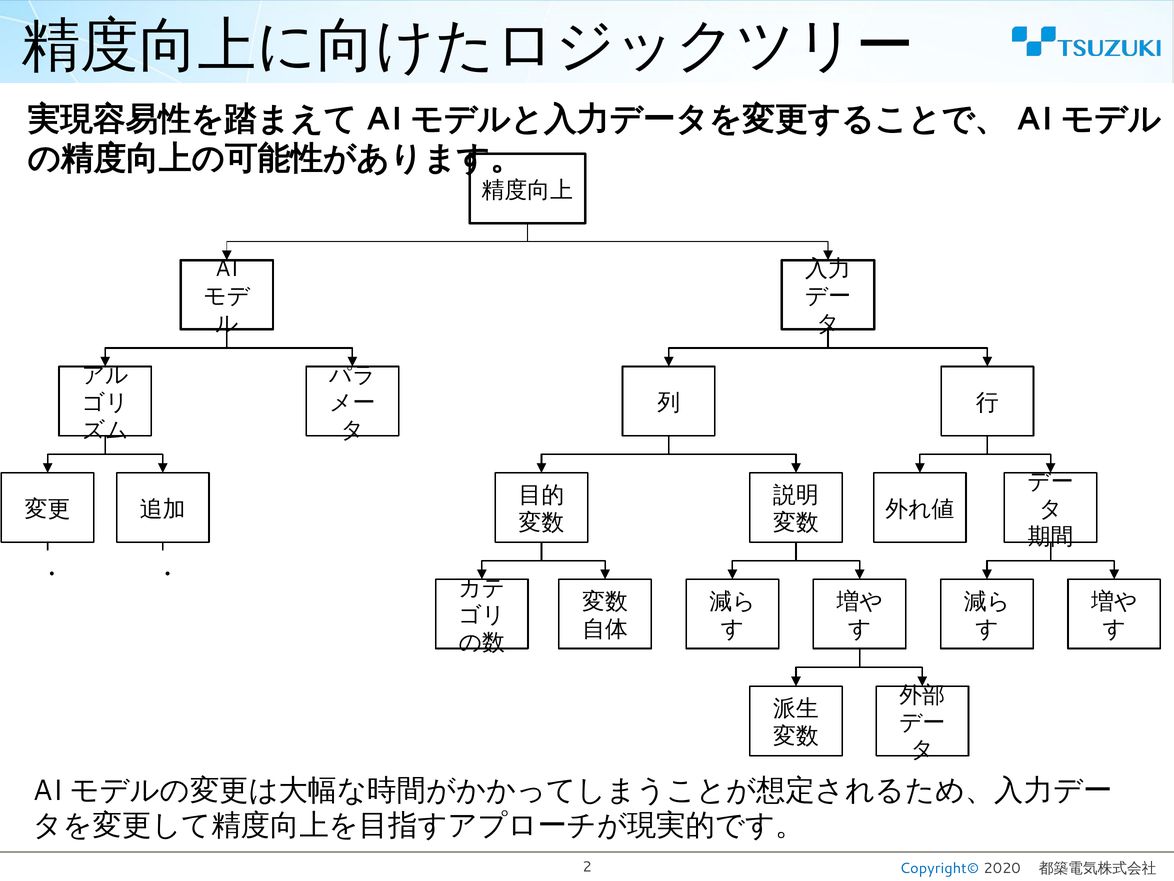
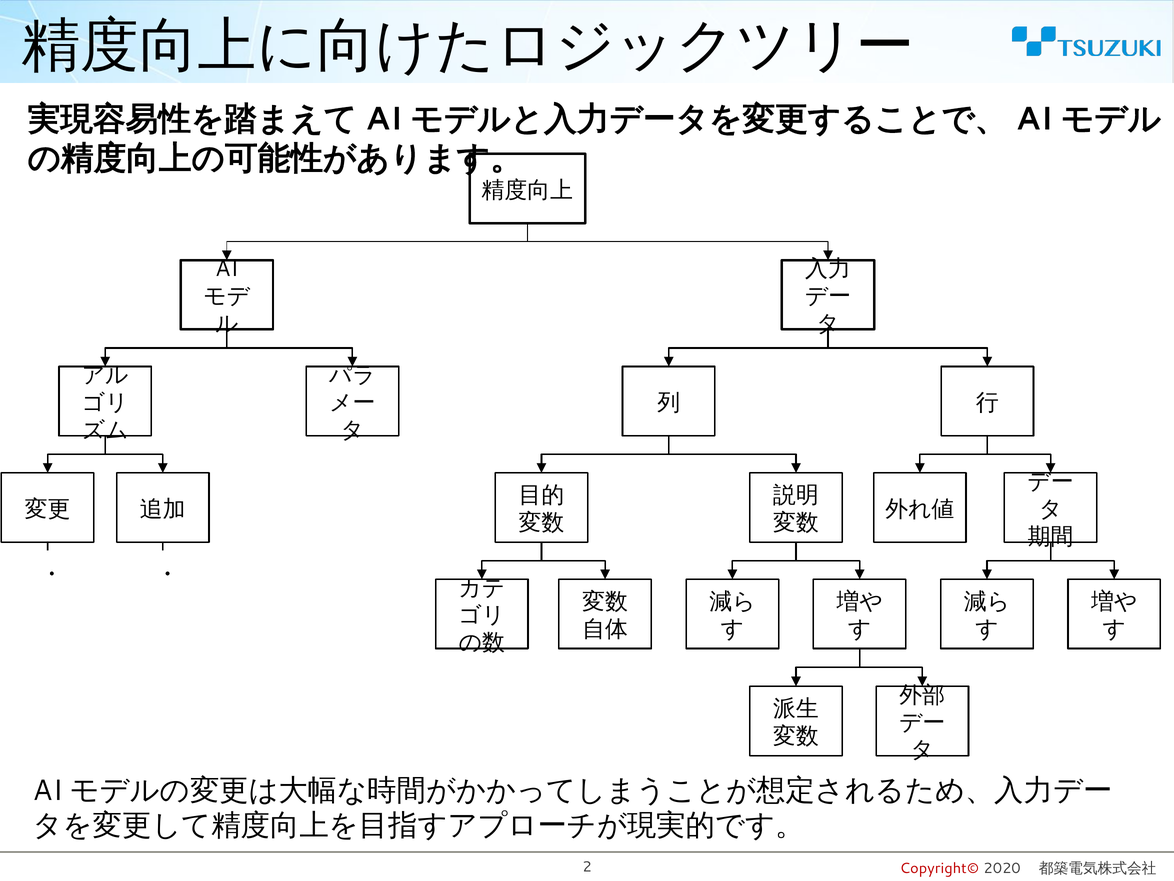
Copyright© colour: blue -> red (940, 868)
